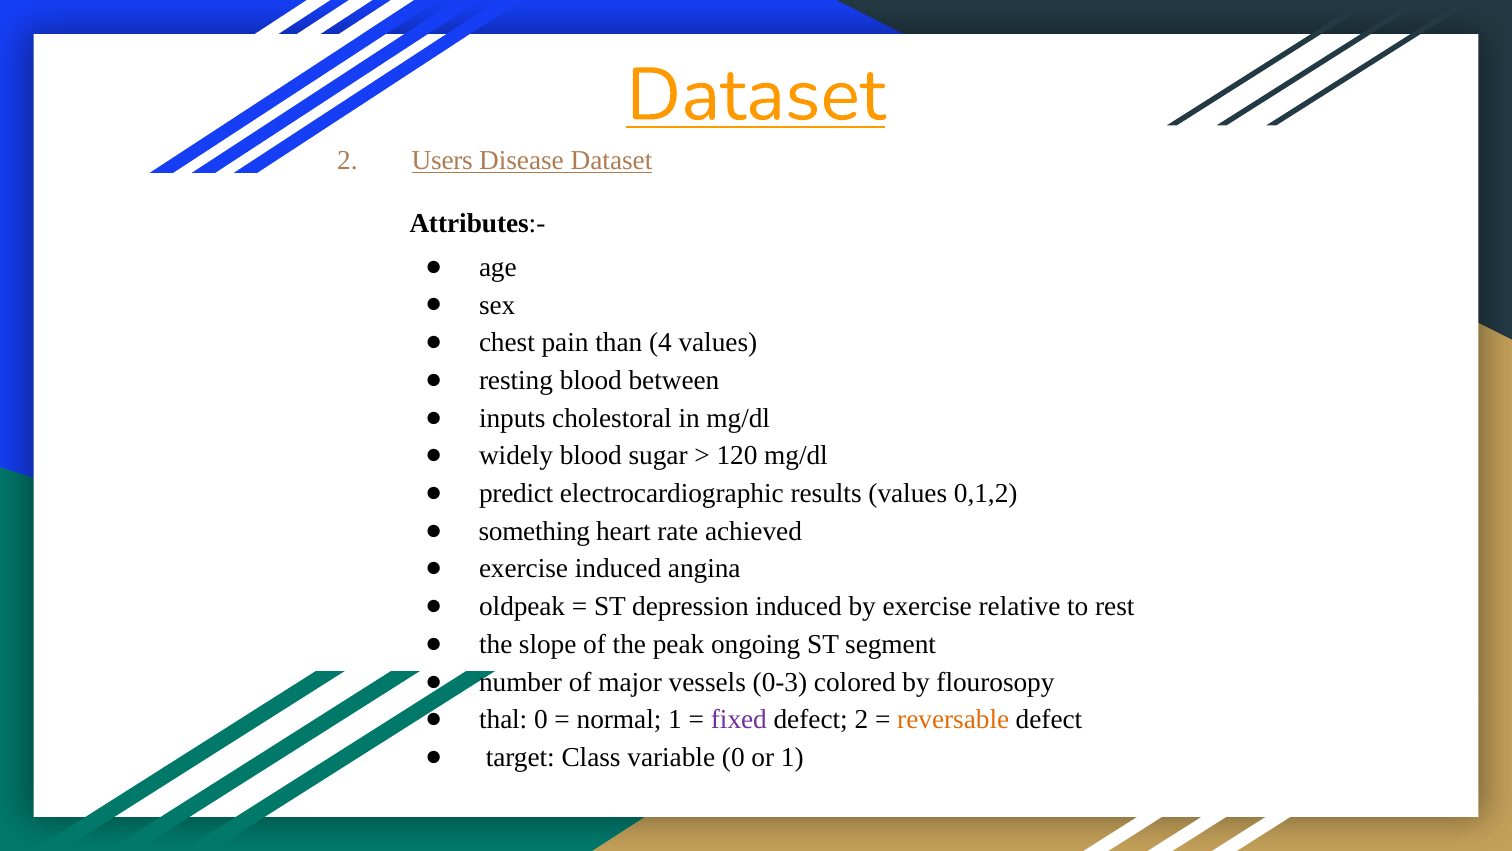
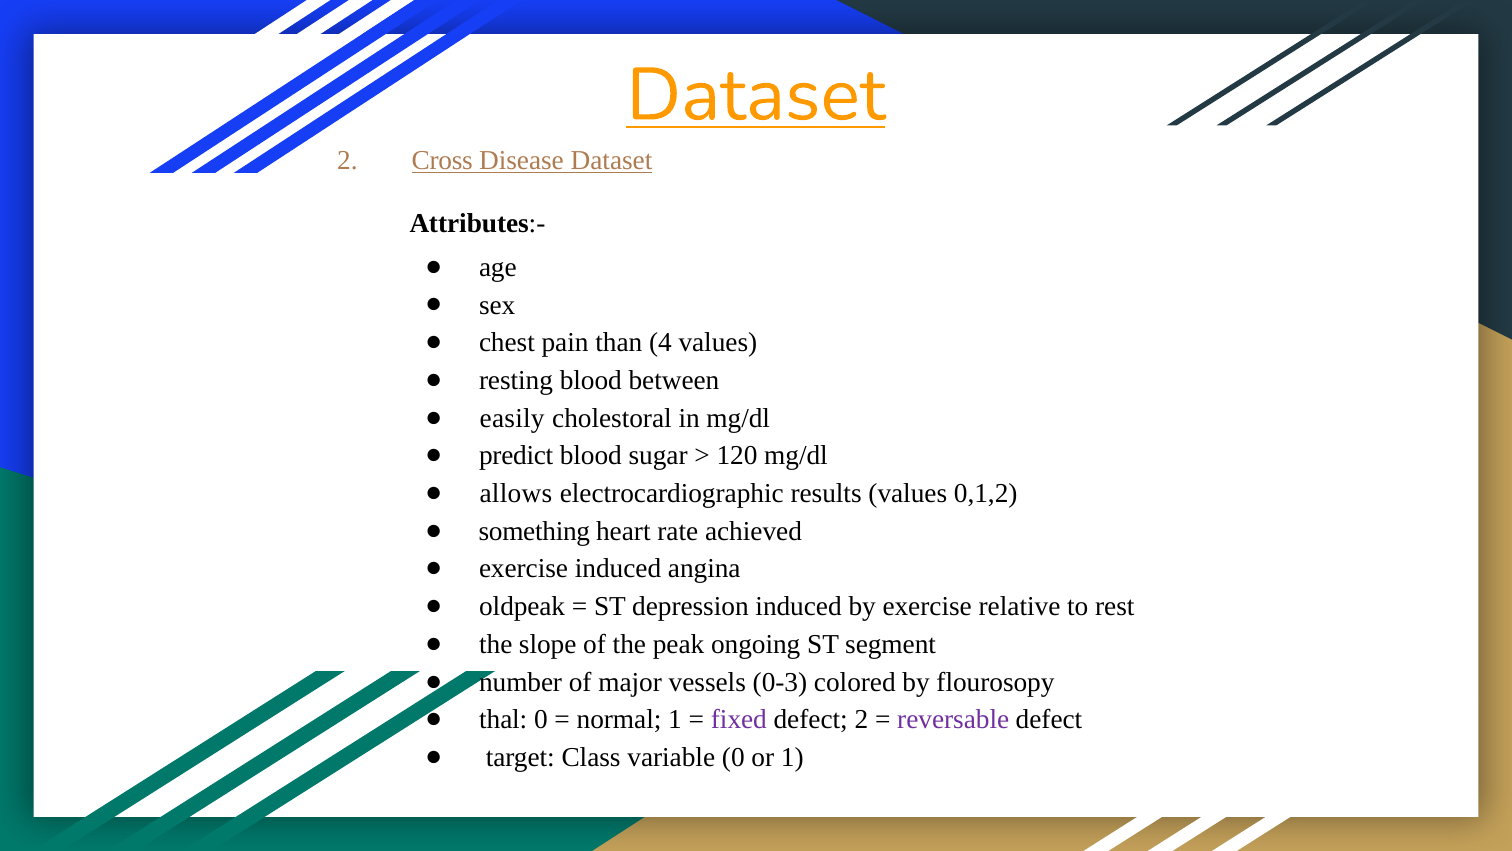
Users: Users -> Cross (442, 160)
inputs: inputs -> easily (512, 418)
widely: widely -> predict (516, 456)
predict: predict -> allows (516, 493)
reversable colour: orange -> purple (953, 719)
